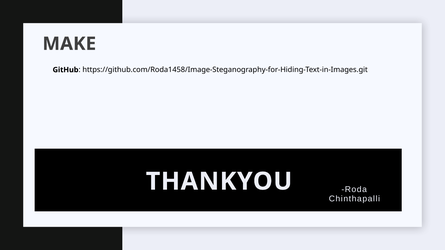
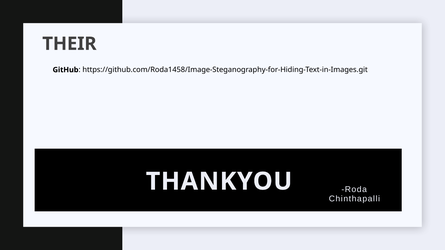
MAKE: MAKE -> THEIR (69, 44)
